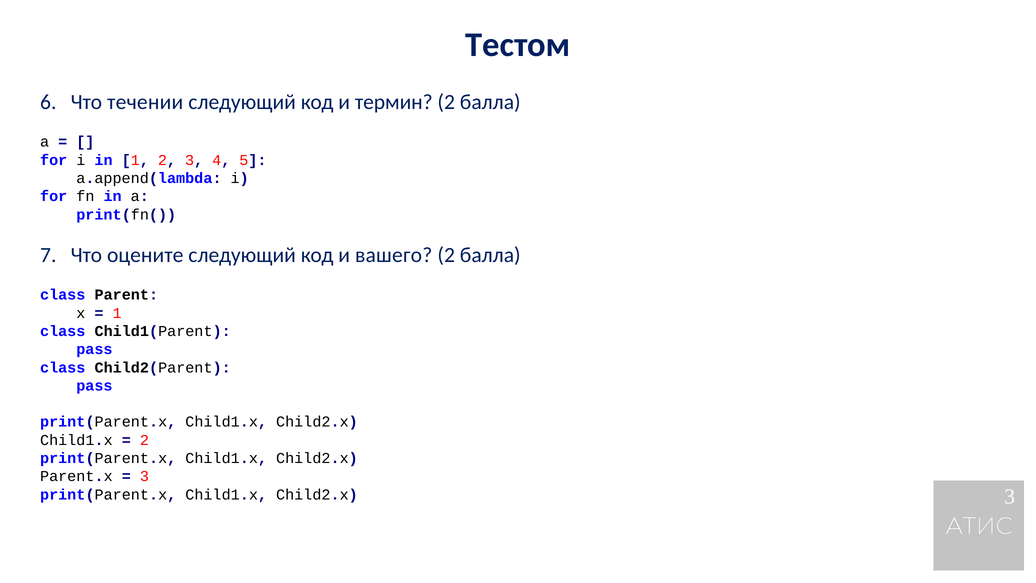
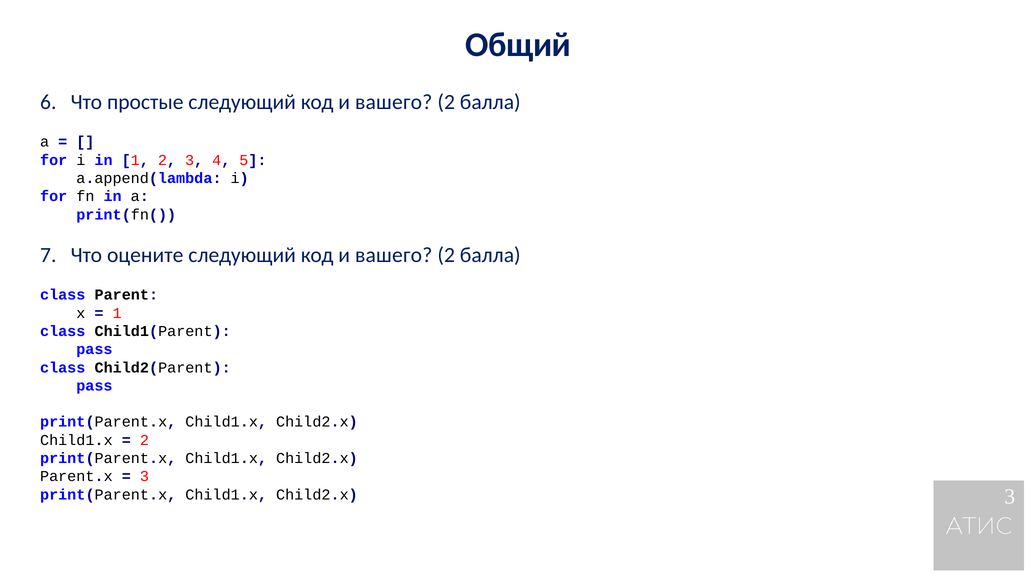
Тестом: Тестом -> Общий (518, 45)
течении: течении -> простые (145, 102)
термин: термин -> вашего (394, 102)
